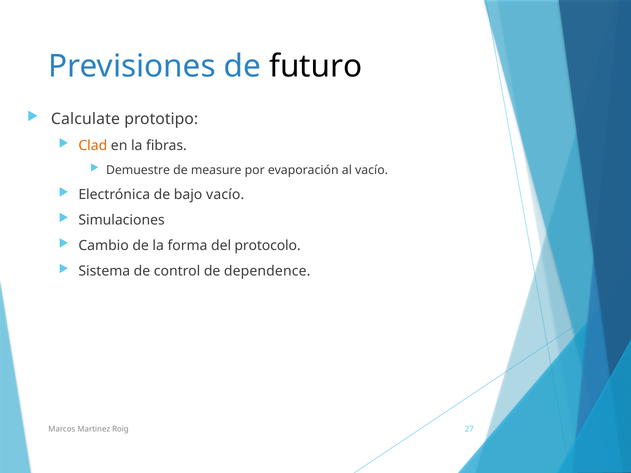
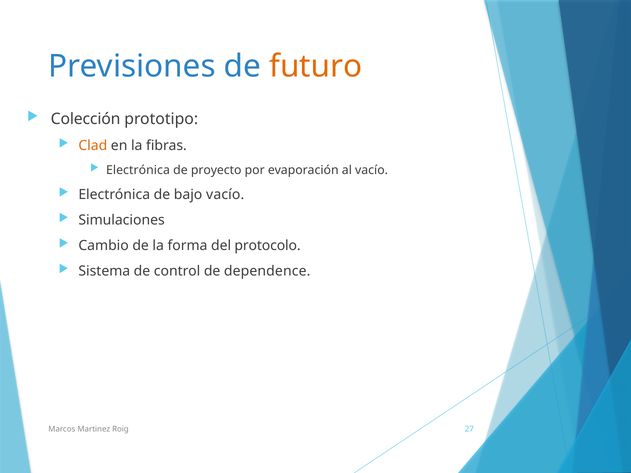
futuro colour: black -> orange (316, 66)
Calculate: Calculate -> Colección (86, 119)
Demuestre: Demuestre -> Electrónica (138, 170)
measure: measure -> proyecto (216, 170)
